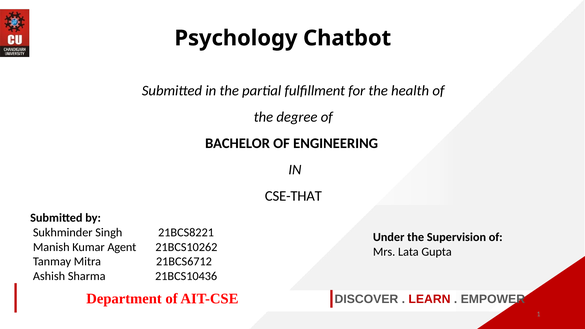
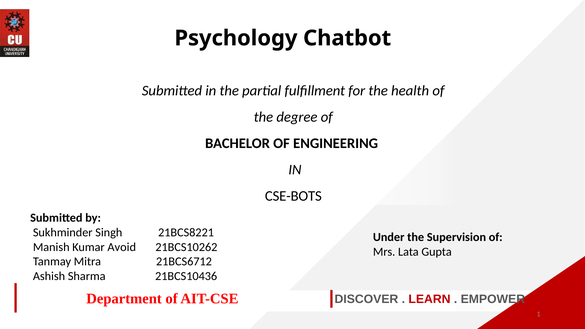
CSE-THAT: CSE-THAT -> CSE-BOTS (293, 196)
Agent: Agent -> Avoid (122, 247)
